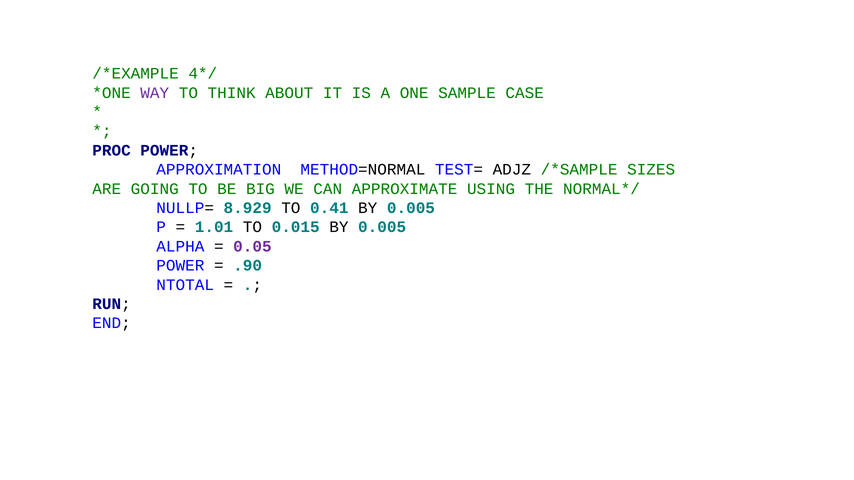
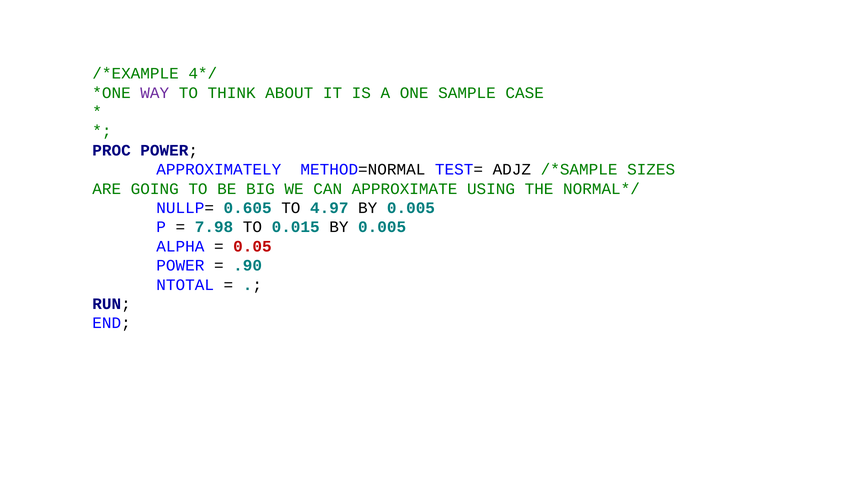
APPROXIMATION: APPROXIMATION -> APPROXIMATELY (219, 170)
8.929: 8.929 -> 0.605 (248, 208)
0.41: 0.41 -> 4.97 (329, 208)
1.01: 1.01 -> 7.98 (214, 227)
0.05 colour: purple -> red (252, 247)
